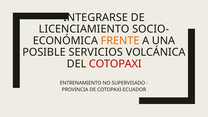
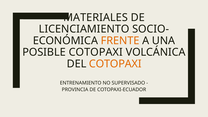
INTEGRARSE: INTEGRARSE -> MATERIALES (96, 17)
POSIBLE SERVICIOS: SERVICIOS -> COTOPAXI (96, 52)
COTOPAXI colour: red -> orange (115, 64)
